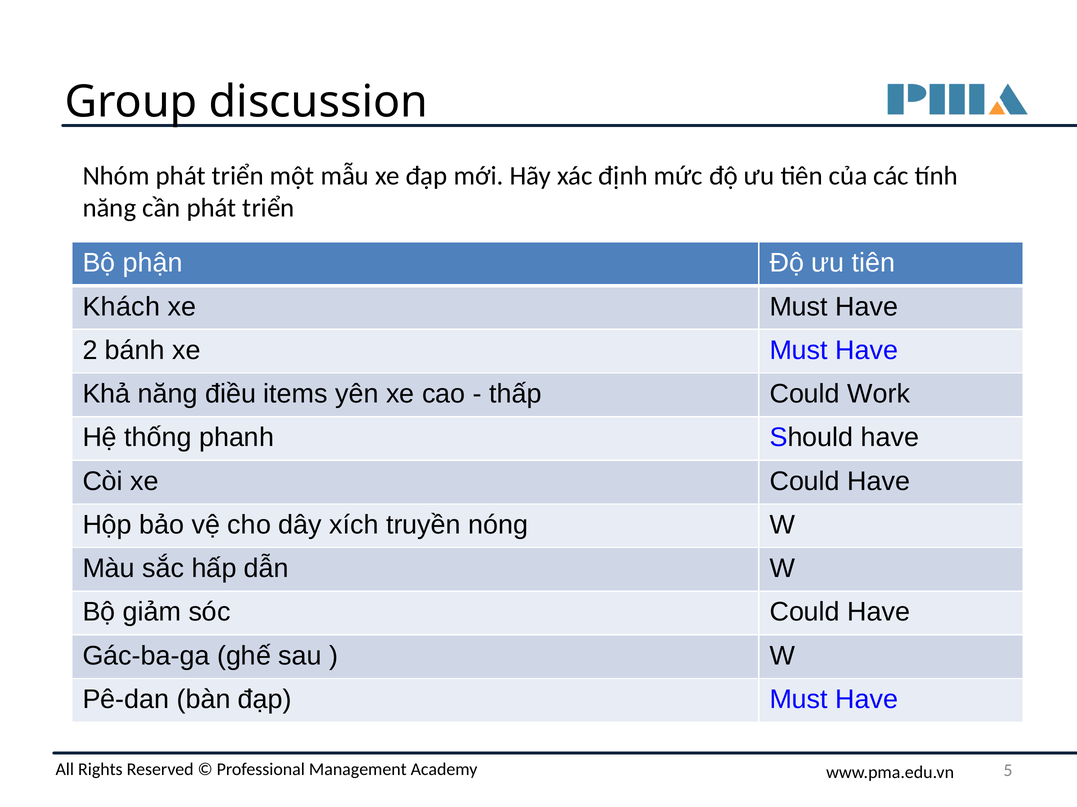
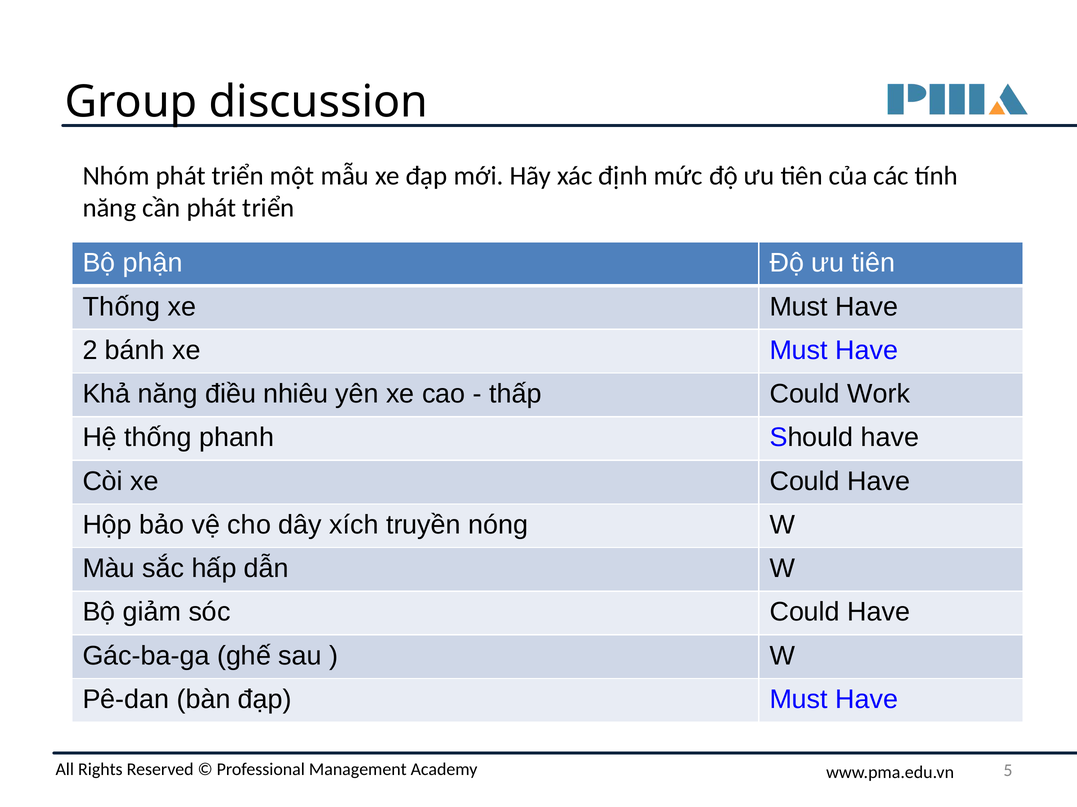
Khách: Khách -> Thống (121, 307)
items: items -> nhiêu (296, 394)
